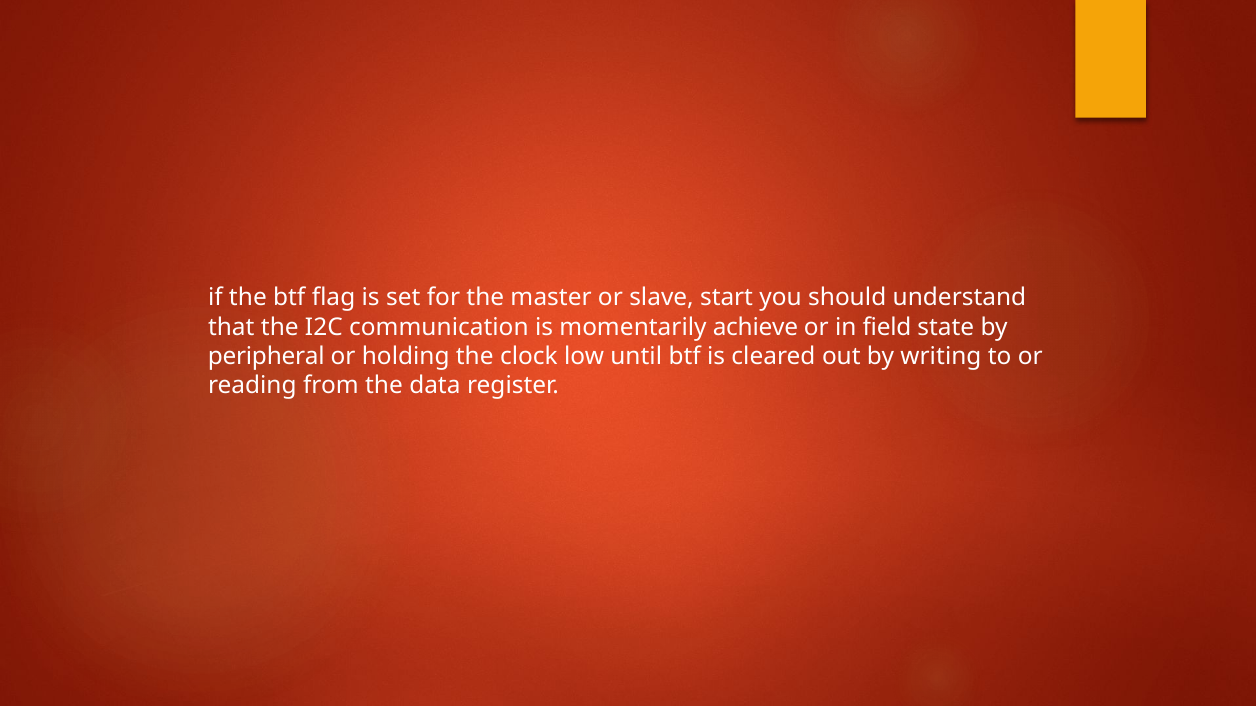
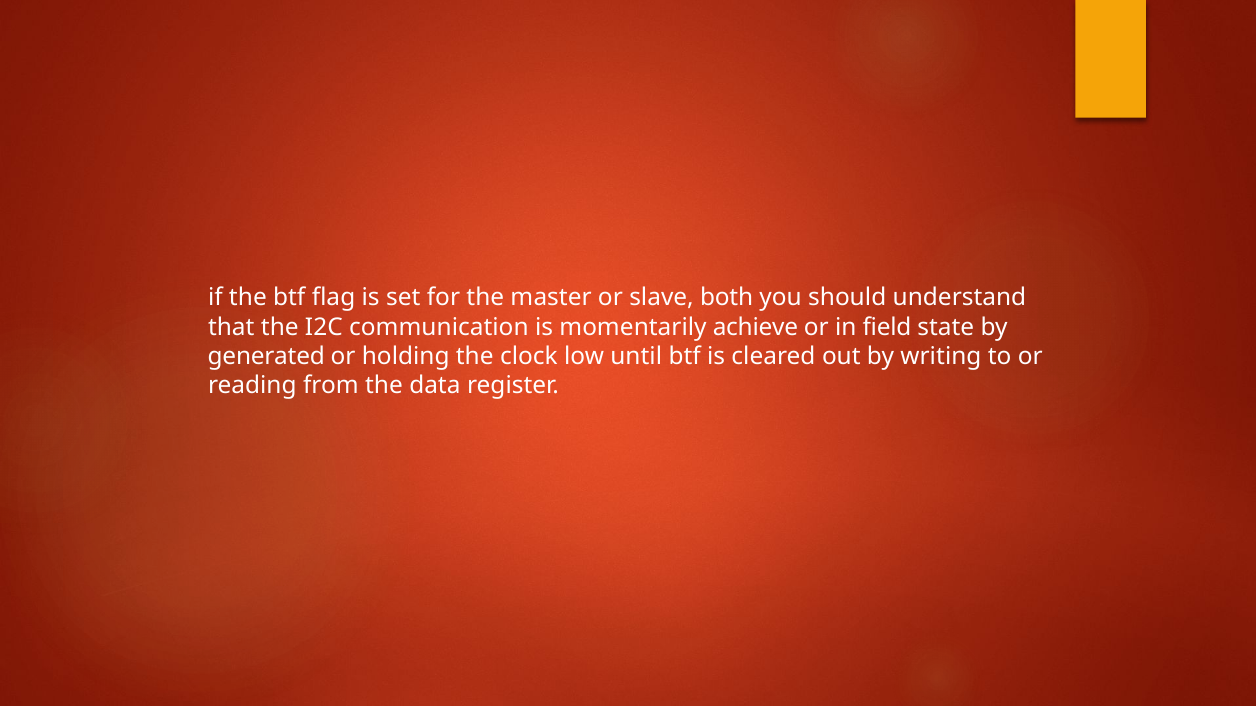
start: start -> both (727, 298)
peripheral: peripheral -> generated (266, 357)
